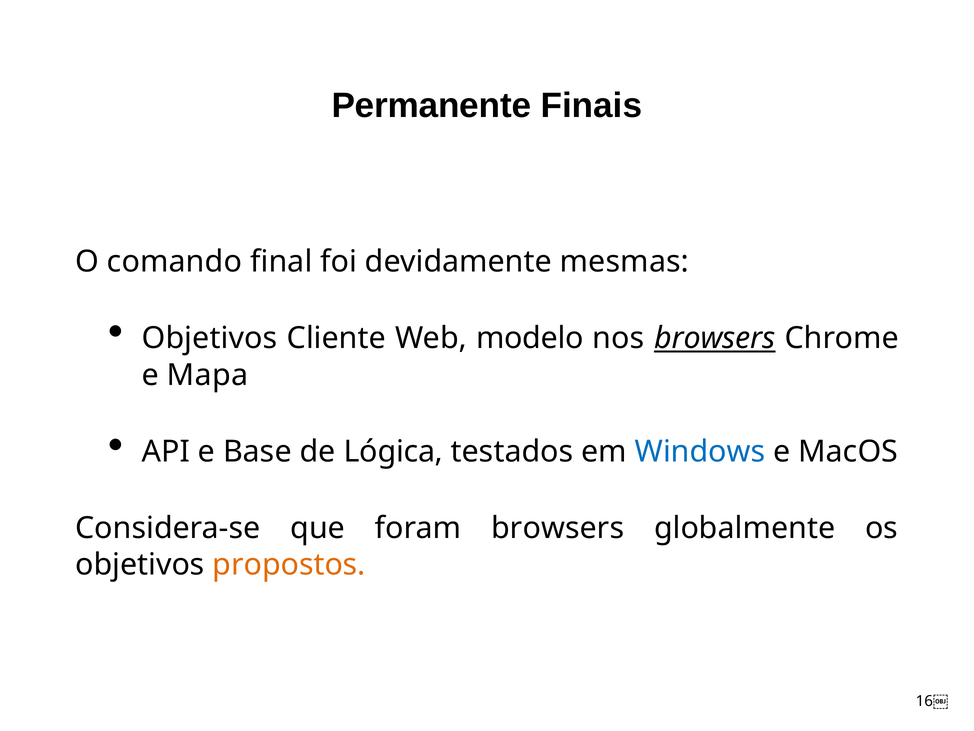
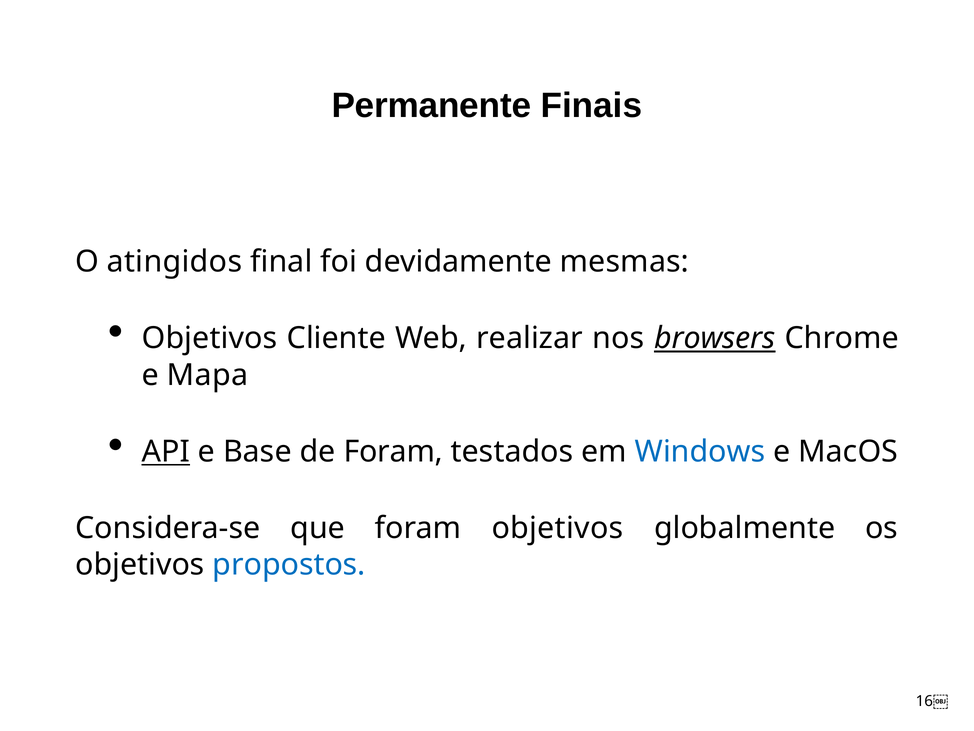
comando: comando -> atingidos (174, 262)
modelo: modelo -> realizar (530, 338)
API underline: none -> present (166, 451)
de Lógica: Lógica -> Foram (393, 451)
foram browsers: browsers -> objetivos (557, 528)
propostos colour: orange -> blue (289, 564)
